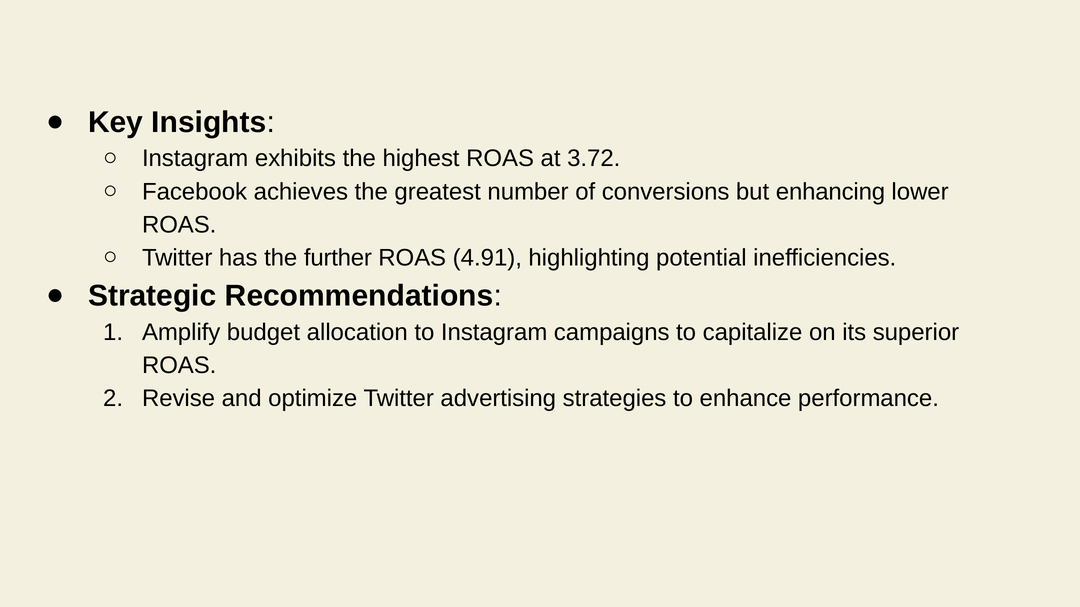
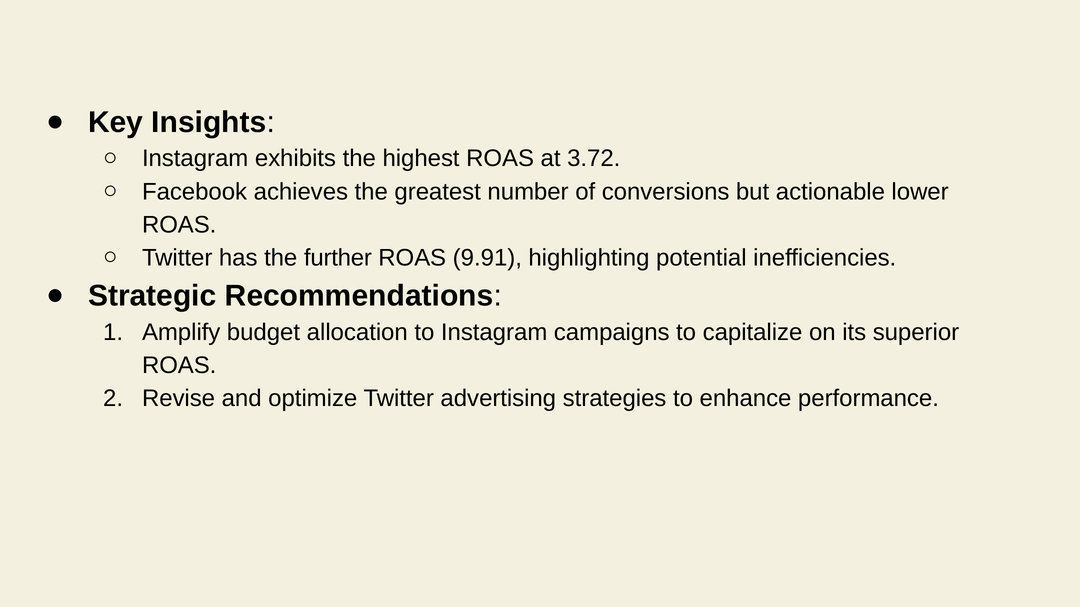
enhancing: enhancing -> actionable (830, 192)
4.91: 4.91 -> 9.91 (487, 258)
